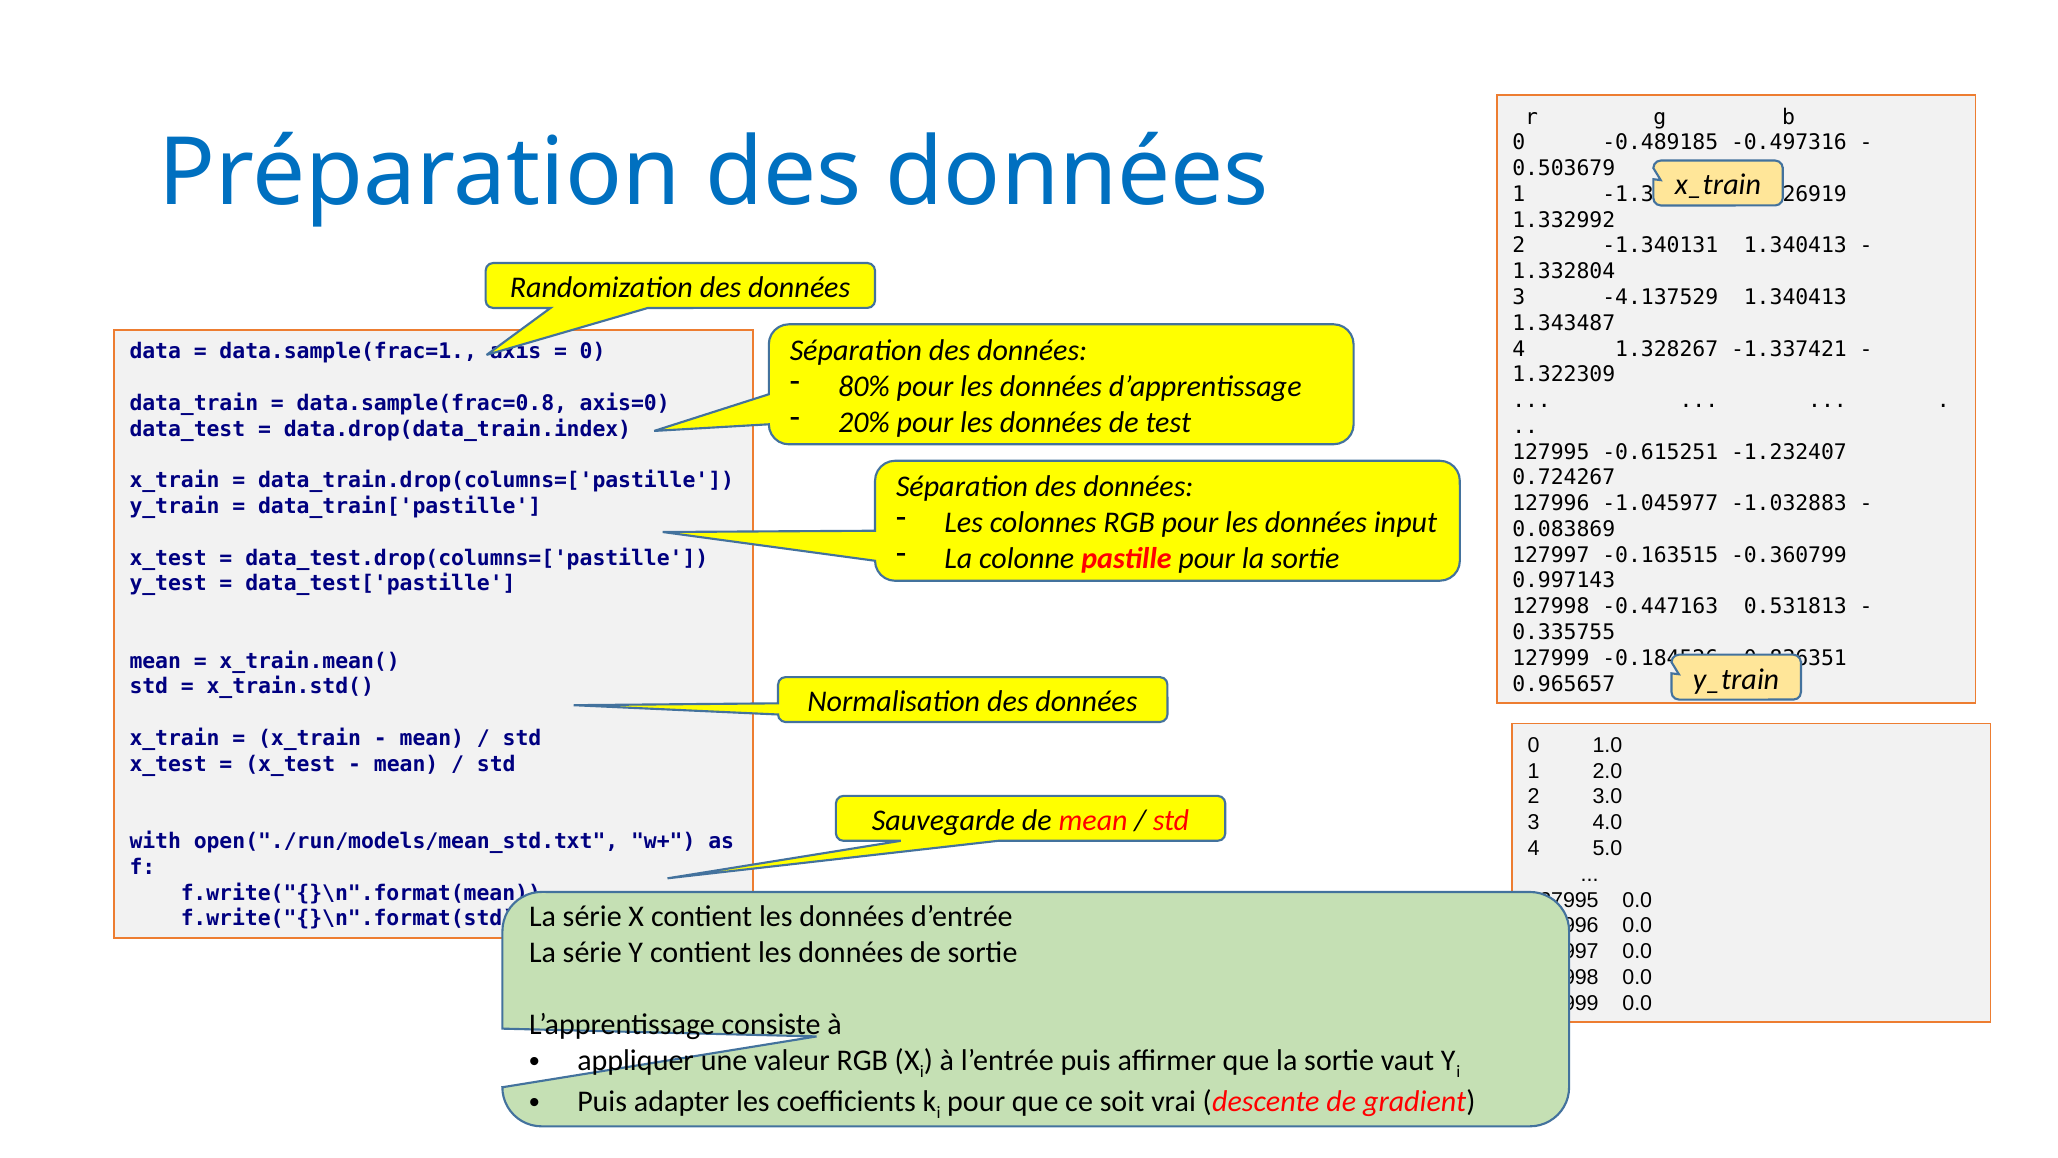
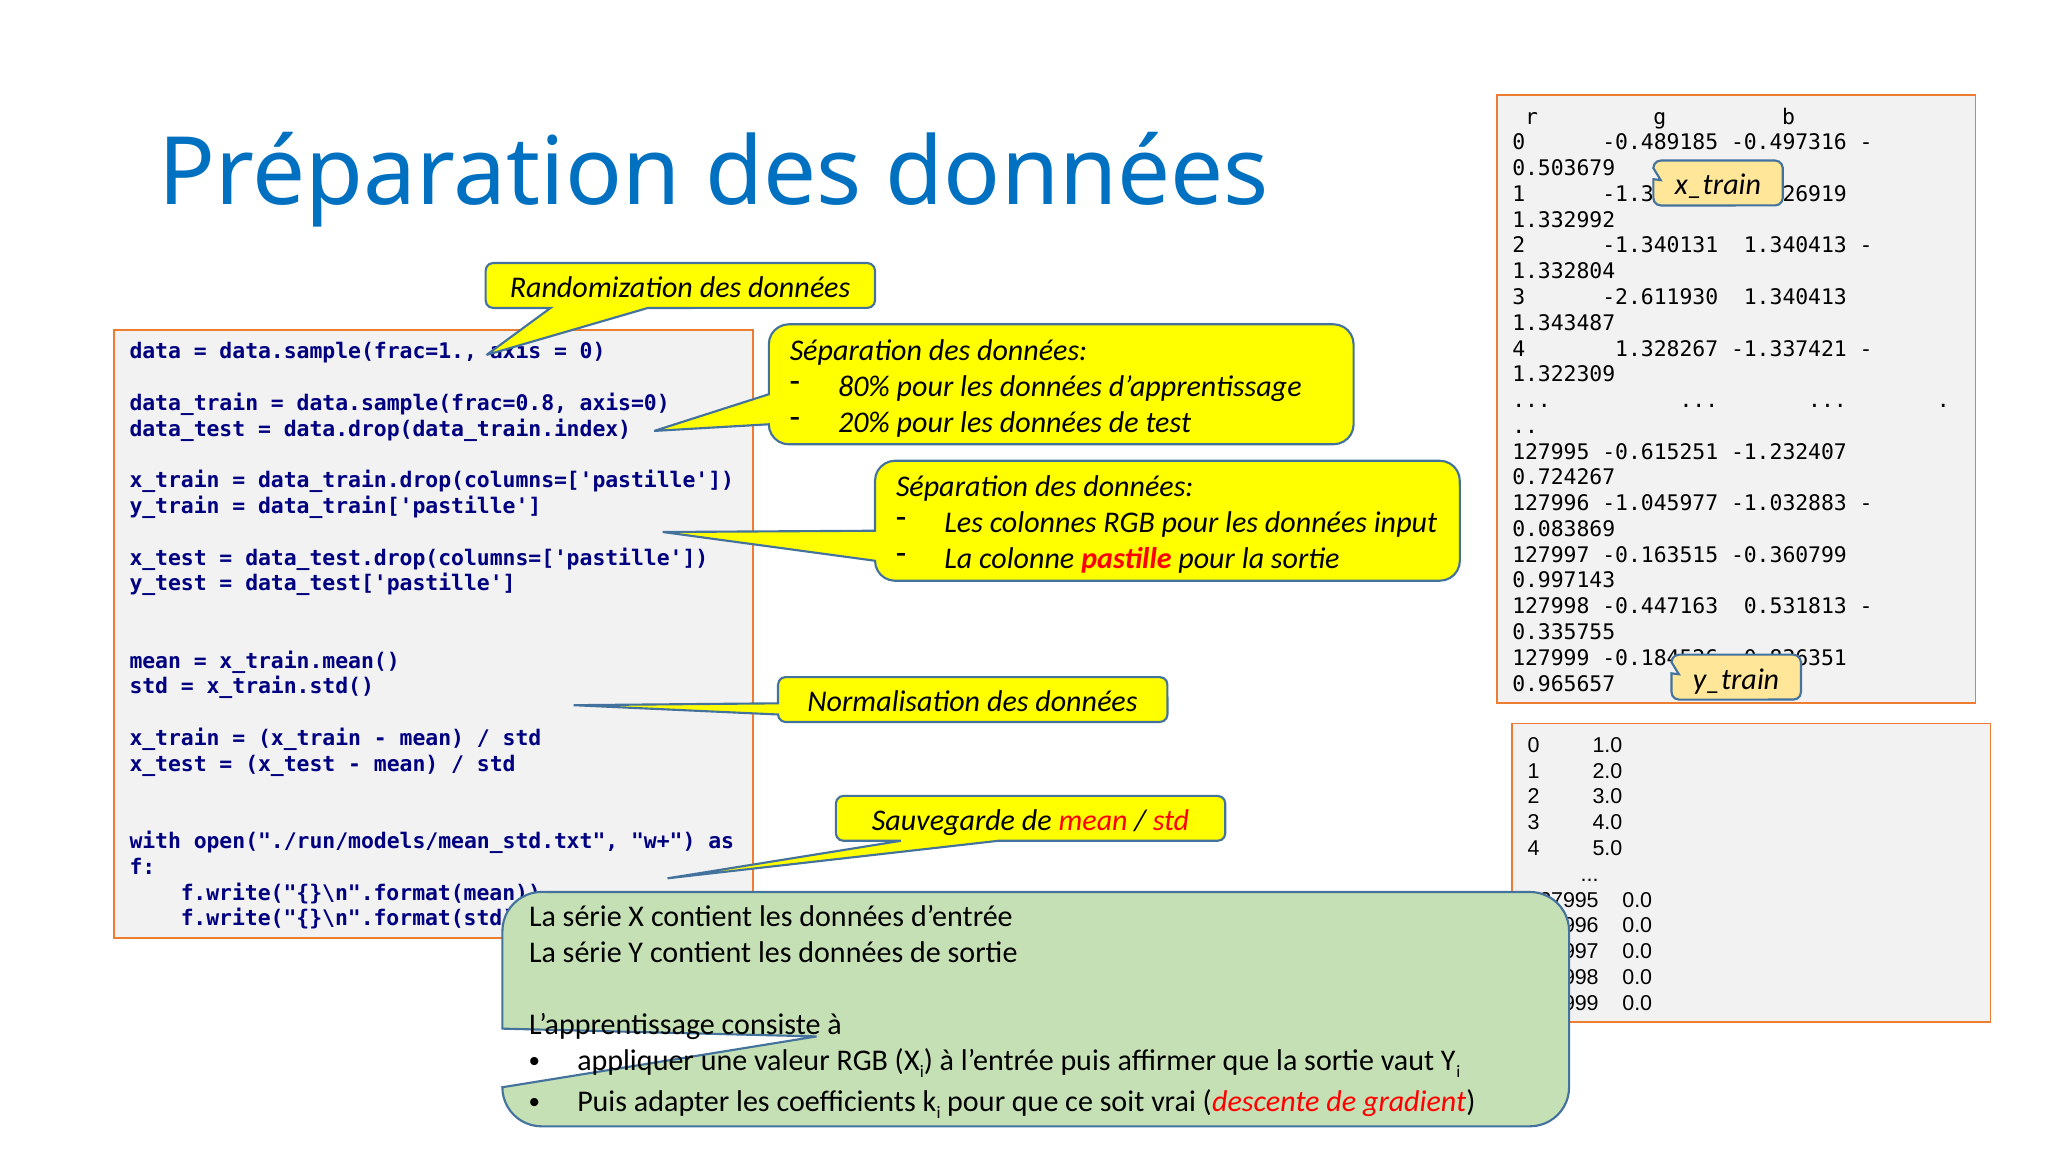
-4.137529: -4.137529 -> -2.611930 (1660, 297)
